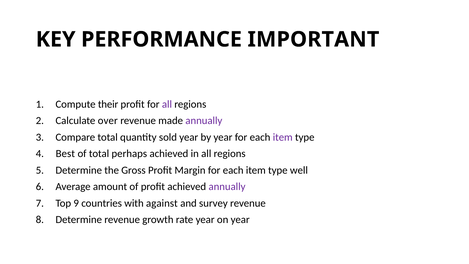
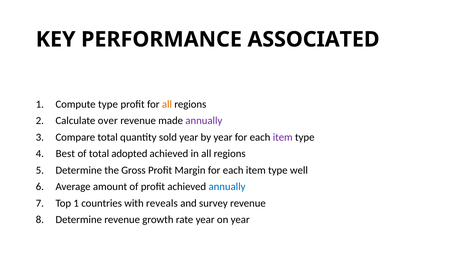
IMPORTANT: IMPORTANT -> ASSOCIATED (314, 39)
Compute their: their -> type (108, 104)
all colour: purple -> orange (167, 104)
perhaps: perhaps -> adopted (129, 154)
annually colour: purple -> blue (227, 187)
Top 9: 9 -> 1 (76, 203)
against: against -> reveals (162, 203)
